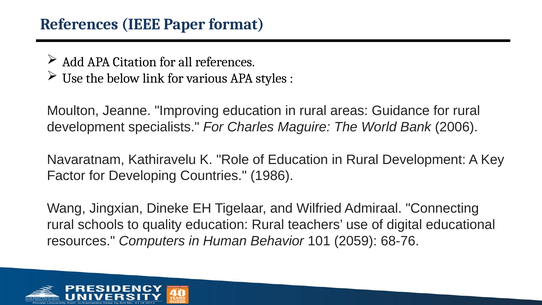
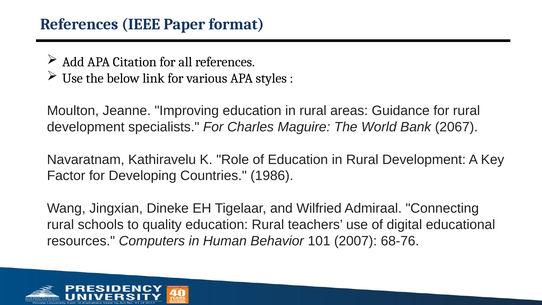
2006: 2006 -> 2067 (456, 127)
2059: 2059 -> 2007 (356, 241)
